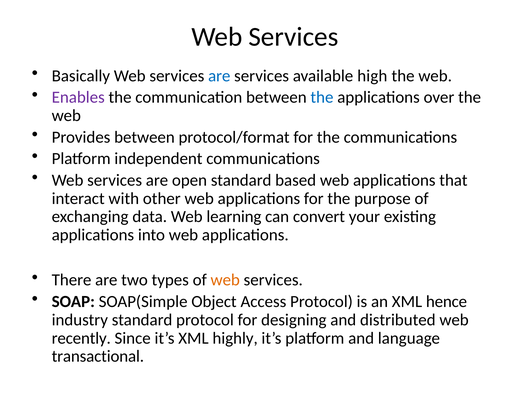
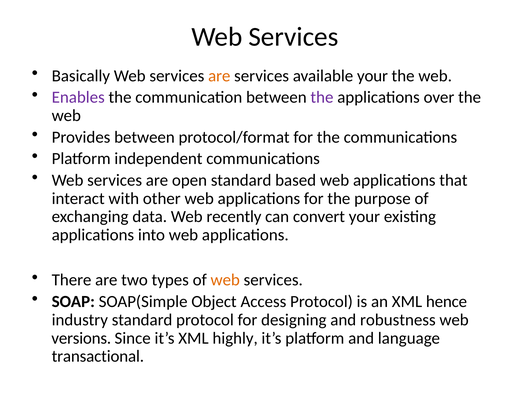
are colour: blue -> orange (219, 76)
available high: high -> your (372, 76)
the colour: blue -> purple (322, 97)
learning: learning -> recently (234, 216)
distributed: distributed -> robustness (398, 319)
recently: recently -> versions (81, 338)
